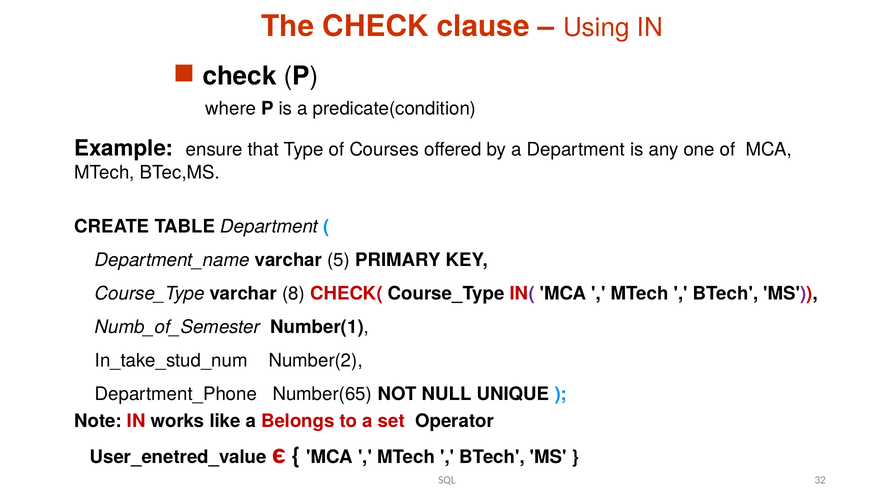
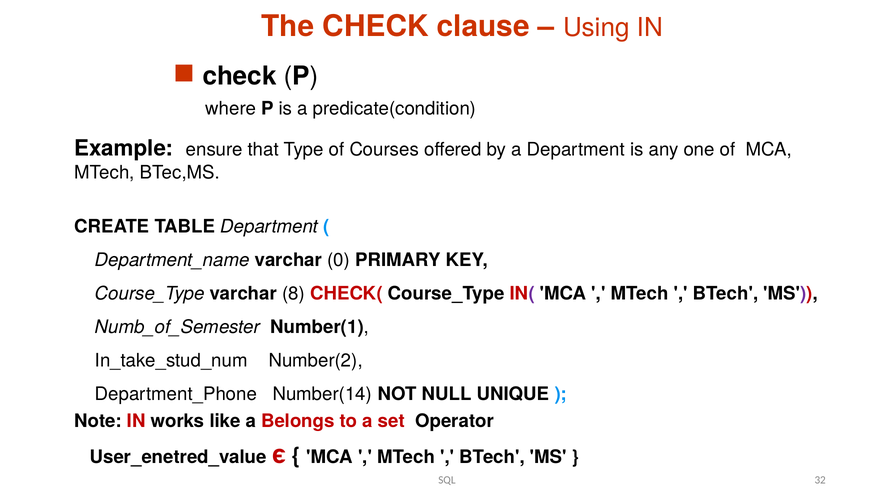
5: 5 -> 0 (339, 260)
Number(65: Number(65 -> Number(14 (322, 394)
